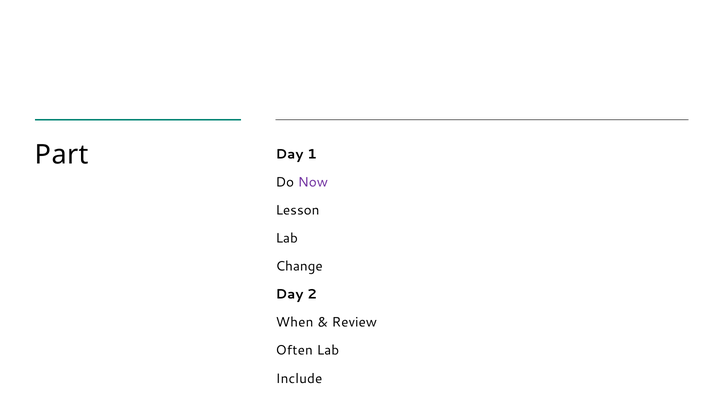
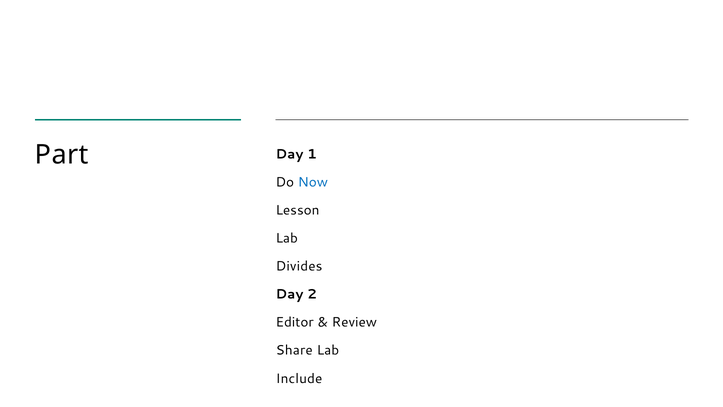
Now colour: purple -> blue (313, 182)
Change: Change -> Divides (299, 266)
When: When -> Editor (295, 322)
Often: Often -> Share (294, 350)
